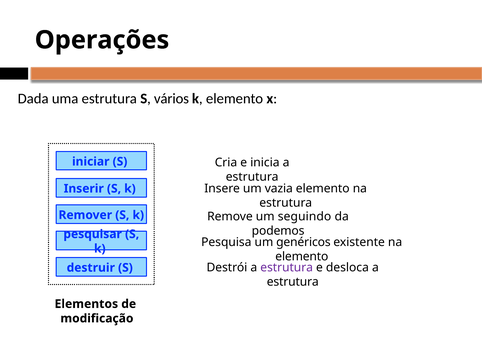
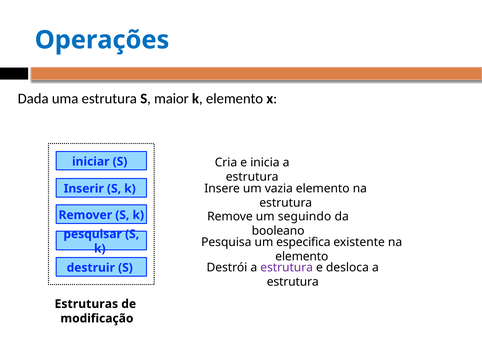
Operações colour: black -> blue (102, 40)
vários: vários -> maior (171, 99)
podemos: podemos -> booleano (278, 231)
genéricos: genéricos -> especifica (303, 242)
Elementos: Elementos -> Estruturas (86, 304)
